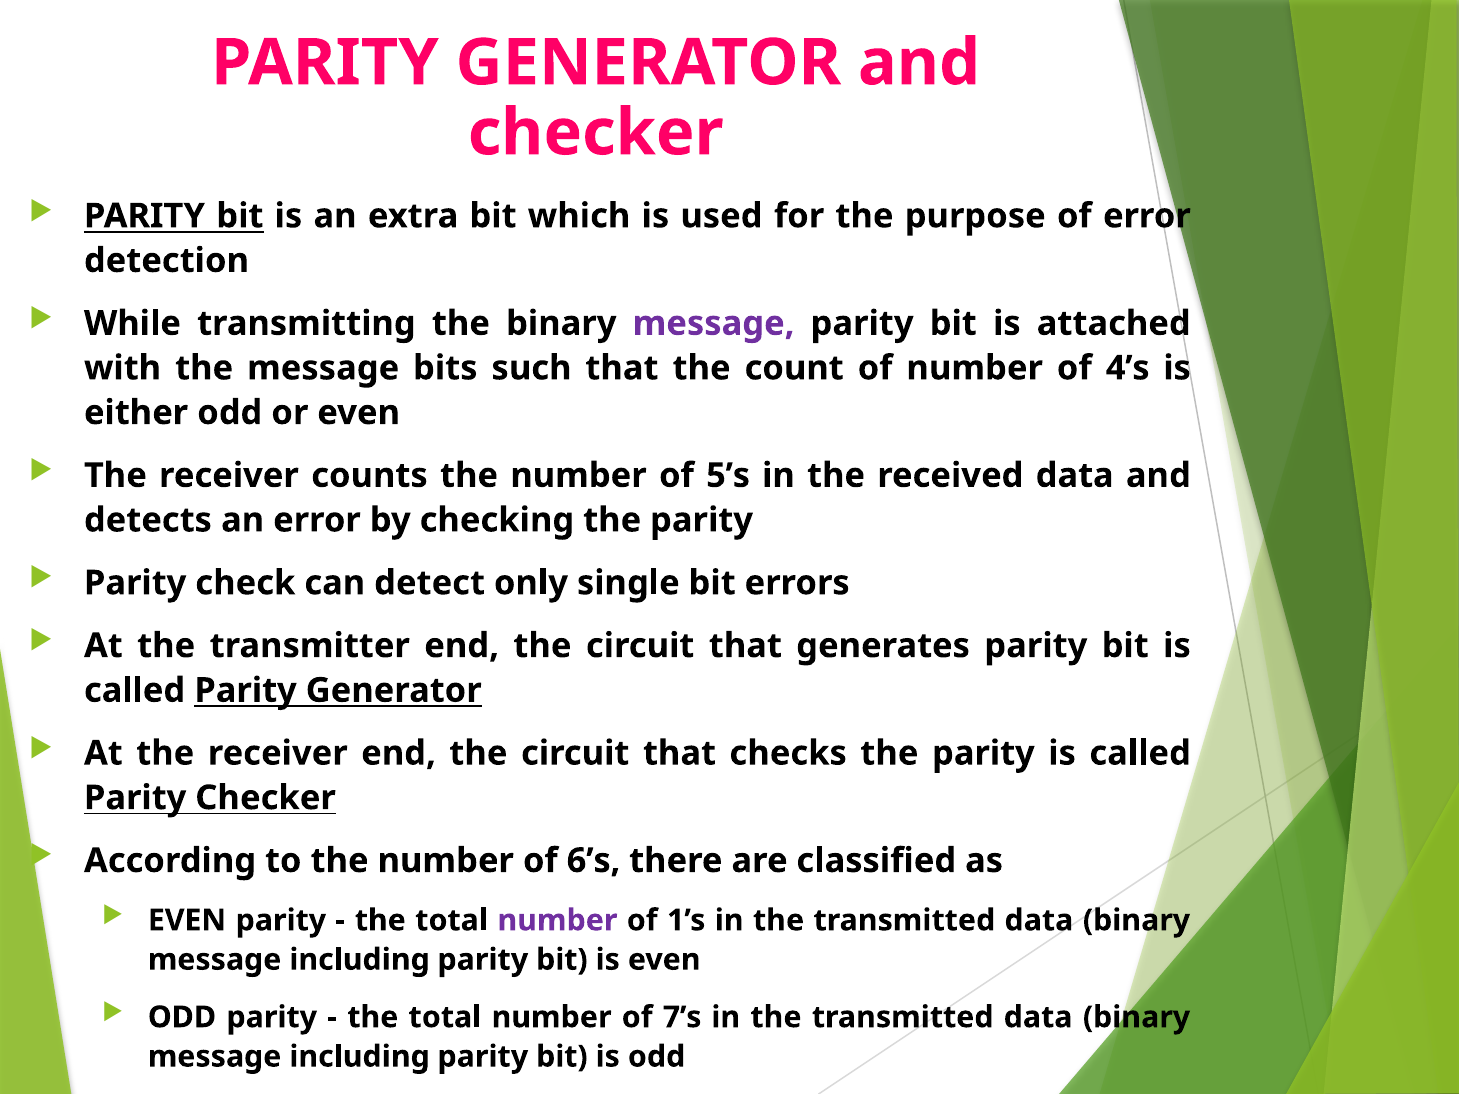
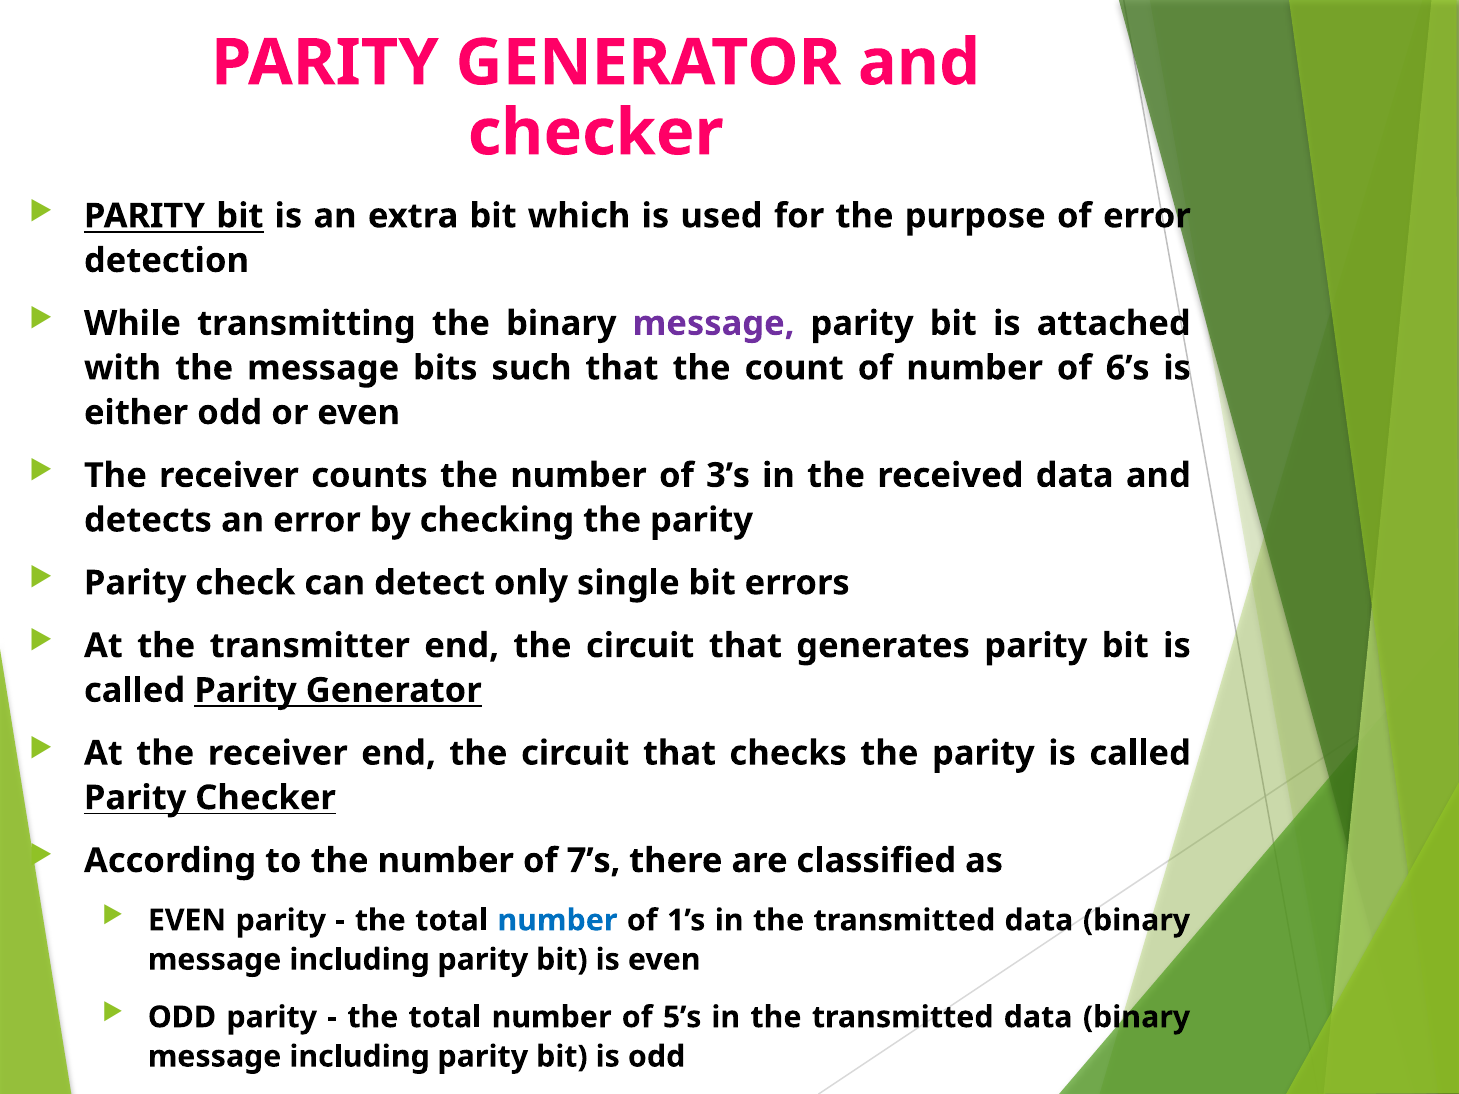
4’s: 4’s -> 6’s (1128, 368)
5’s: 5’s -> 3’s (728, 476)
6’s: 6’s -> 7’s (594, 861)
number colour: purple -> blue (557, 921)
7’s: 7’s -> 5’s (682, 1017)
